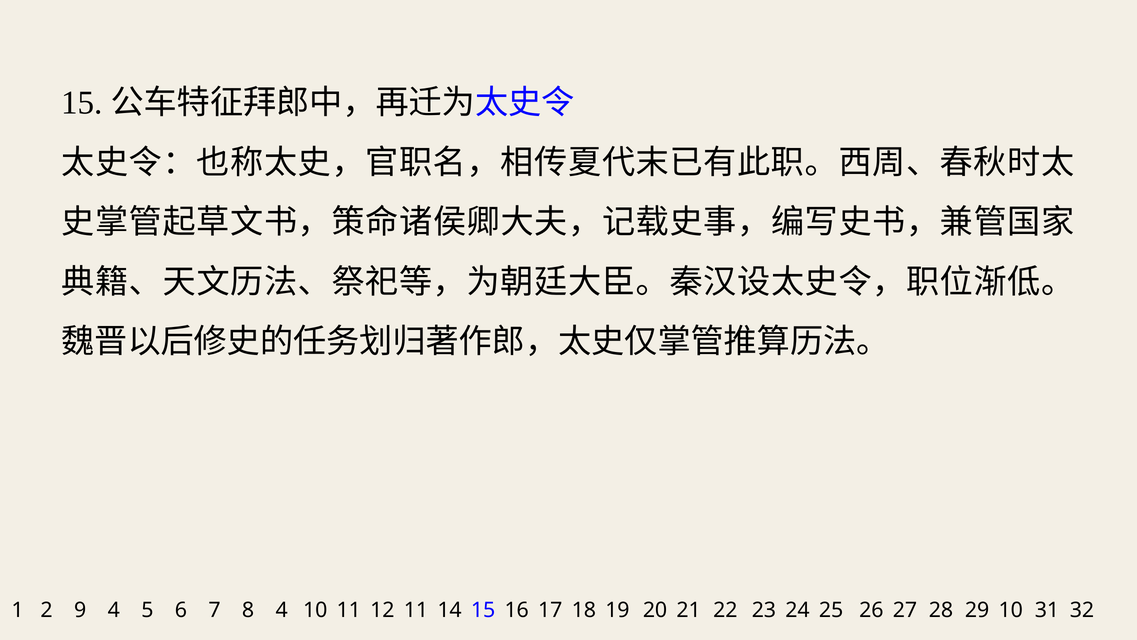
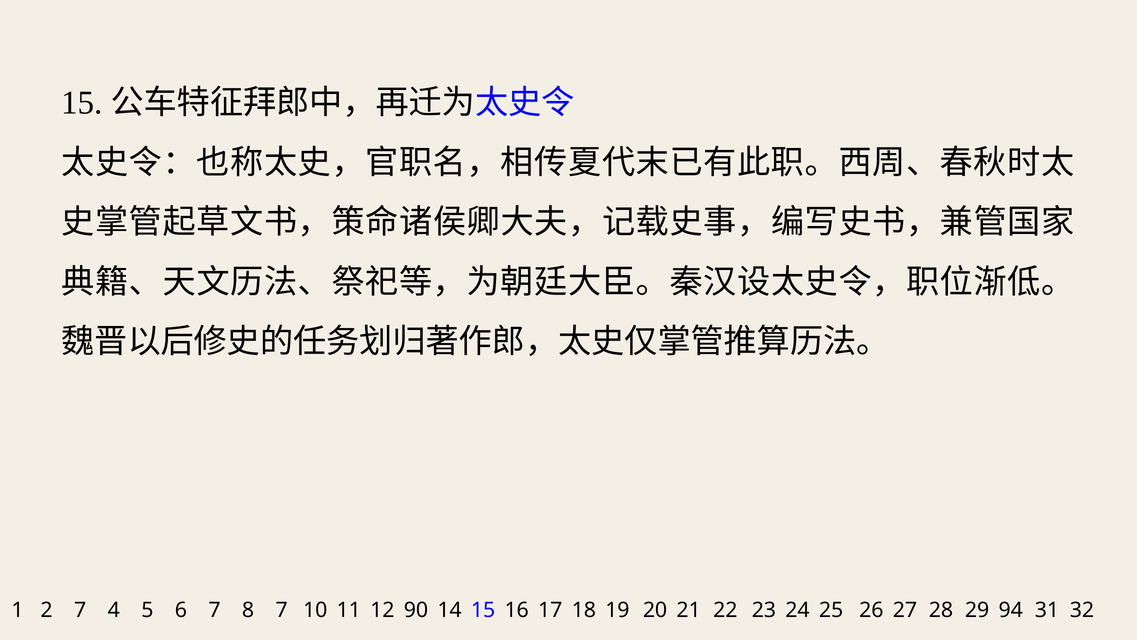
2 9: 9 -> 7 (80, 610)
8 4: 4 -> 7 (282, 610)
10 11: 11 -> 90 (416, 610)
29 10: 10 -> 94 (1011, 610)
